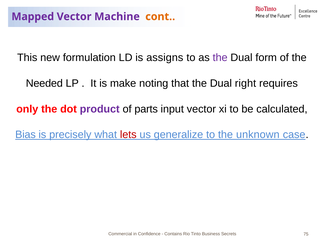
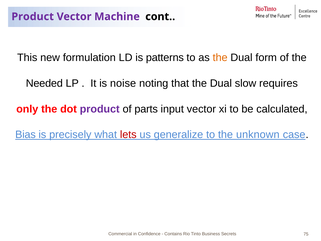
Mapped: Mapped -> Product (33, 17)
cont colour: orange -> black (160, 17)
assigns: assigns -> patterns (165, 58)
the colour: purple -> orange (220, 58)
make: make -> noise (123, 83)
right: right -> slow (246, 83)
